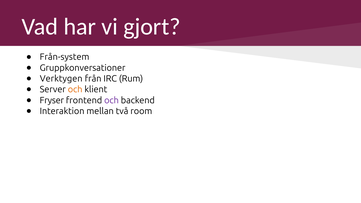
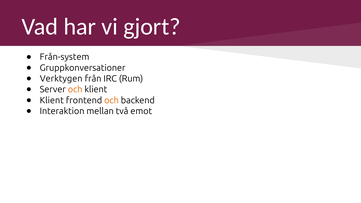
Fryser: Fryser -> Klient (52, 100)
och colour: purple -> orange (111, 100)
room: room -> emot (141, 111)
